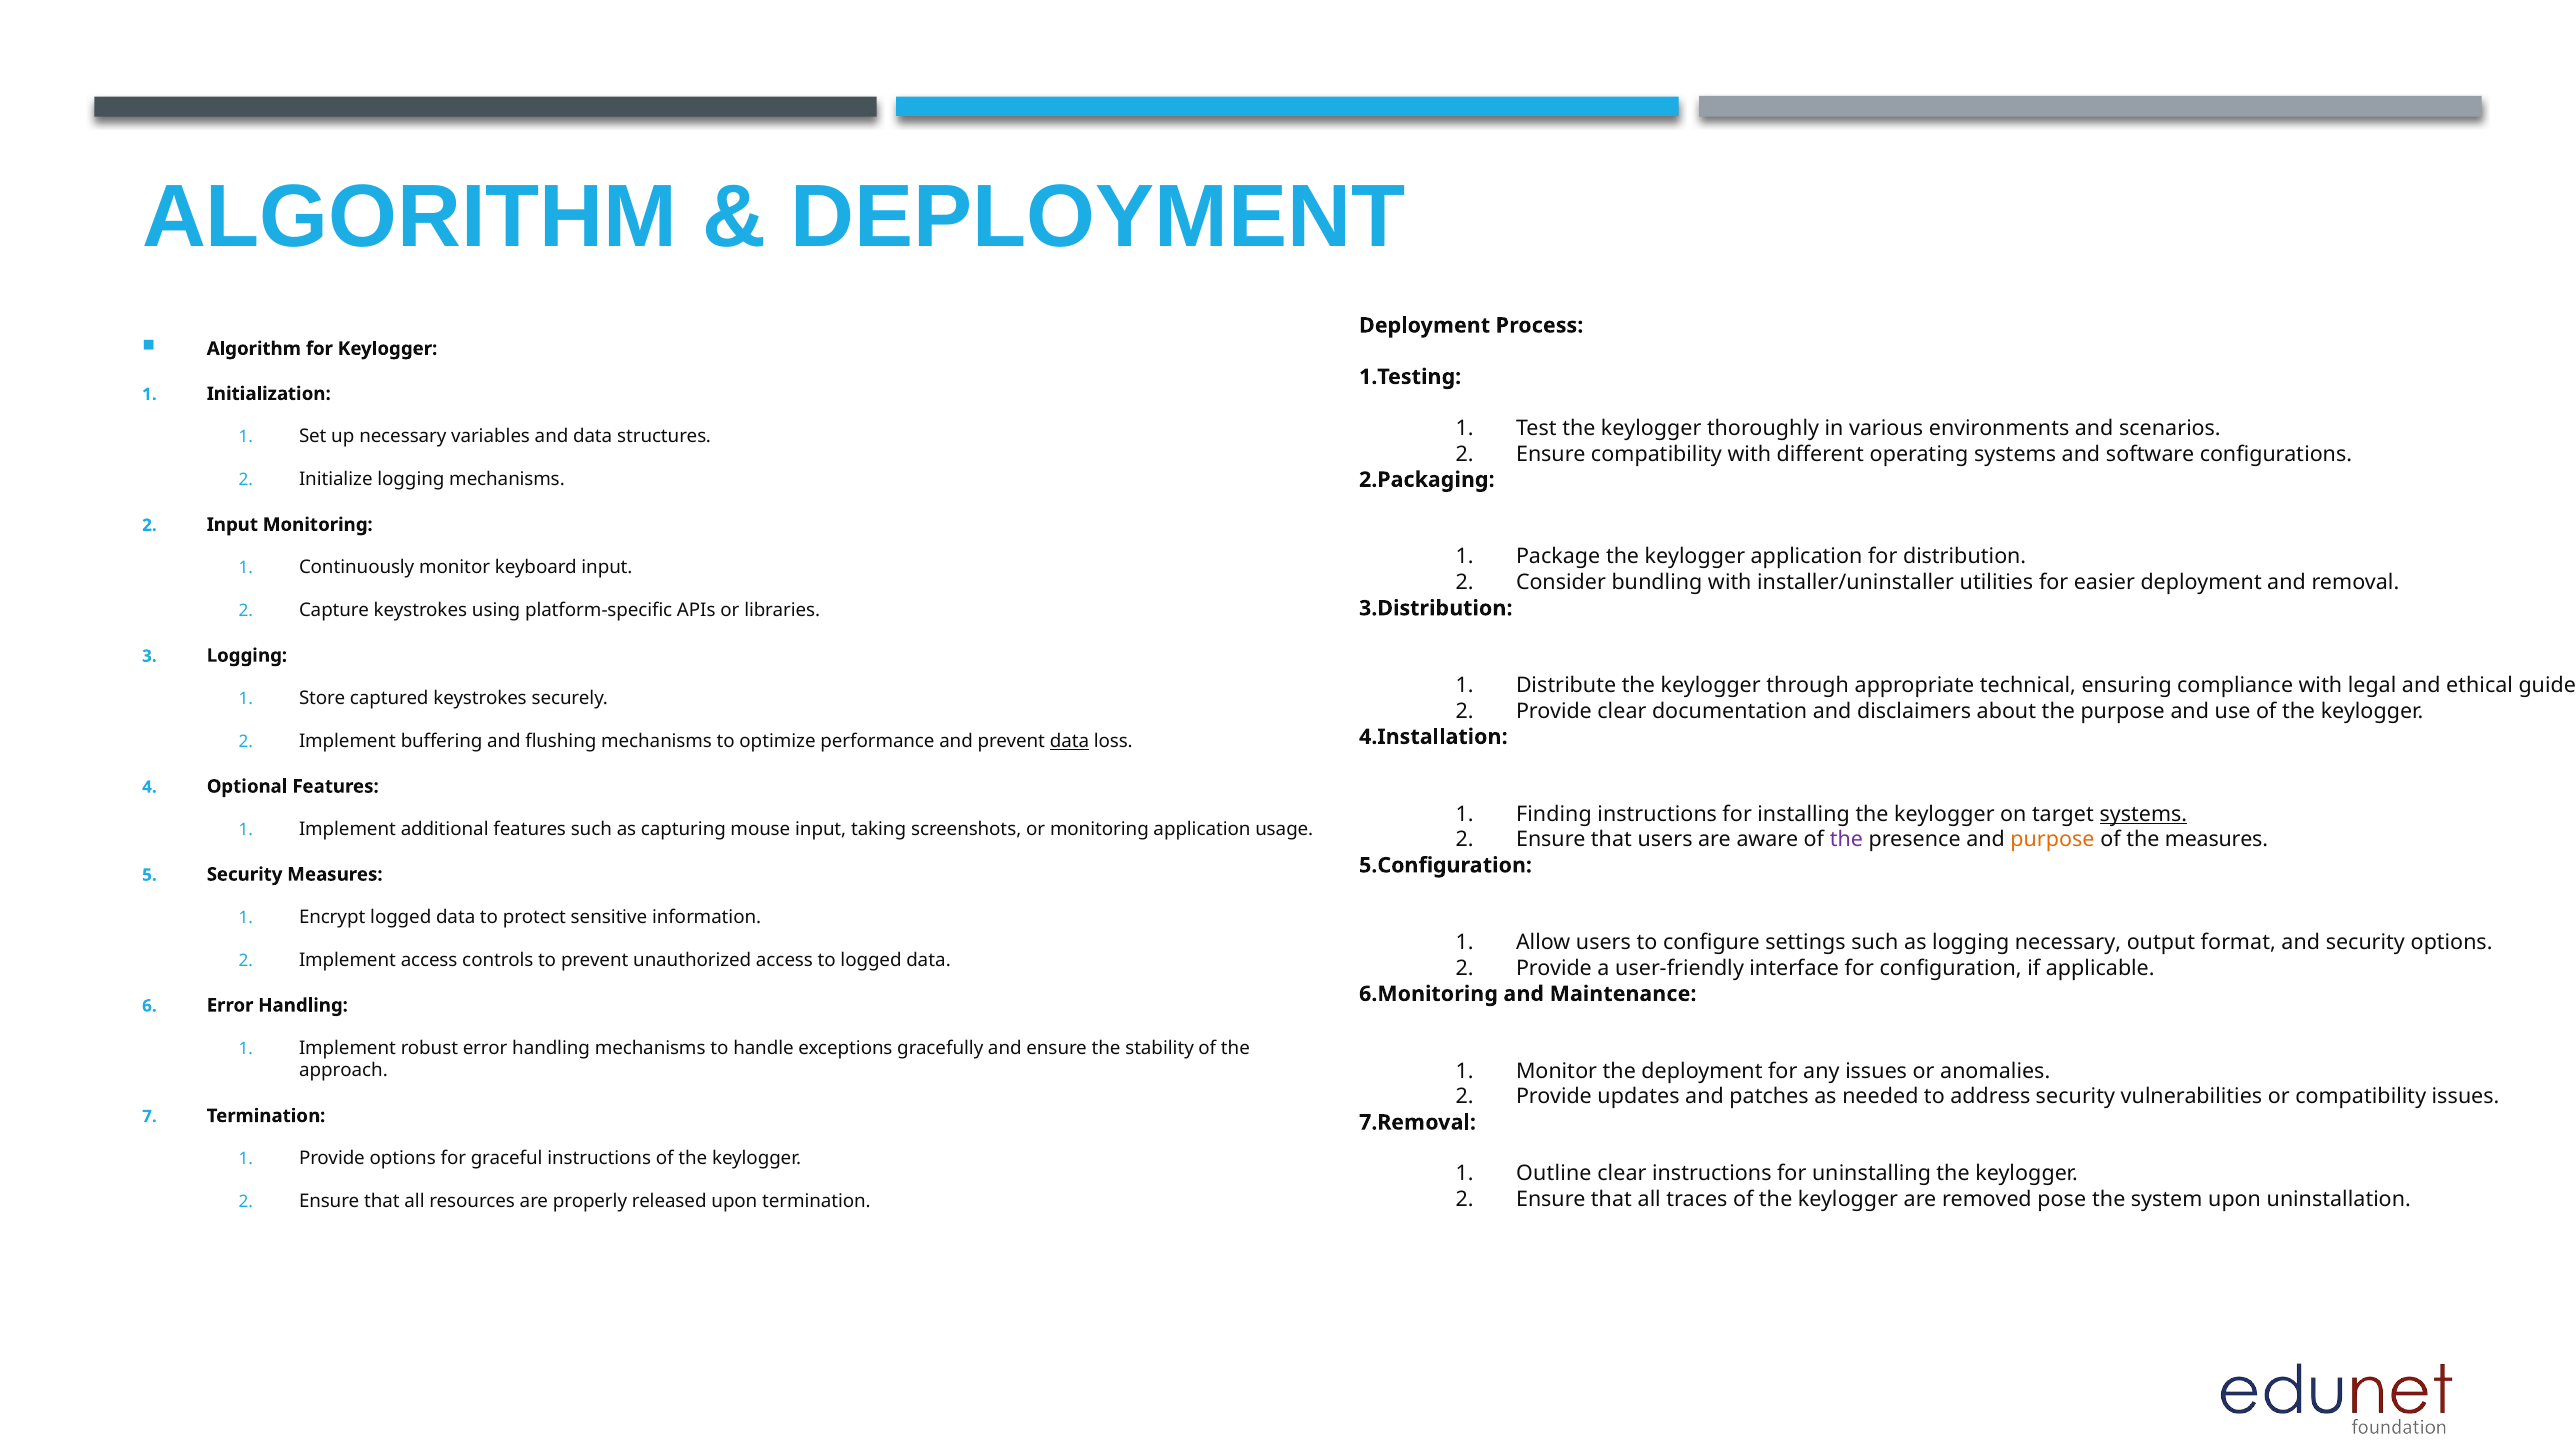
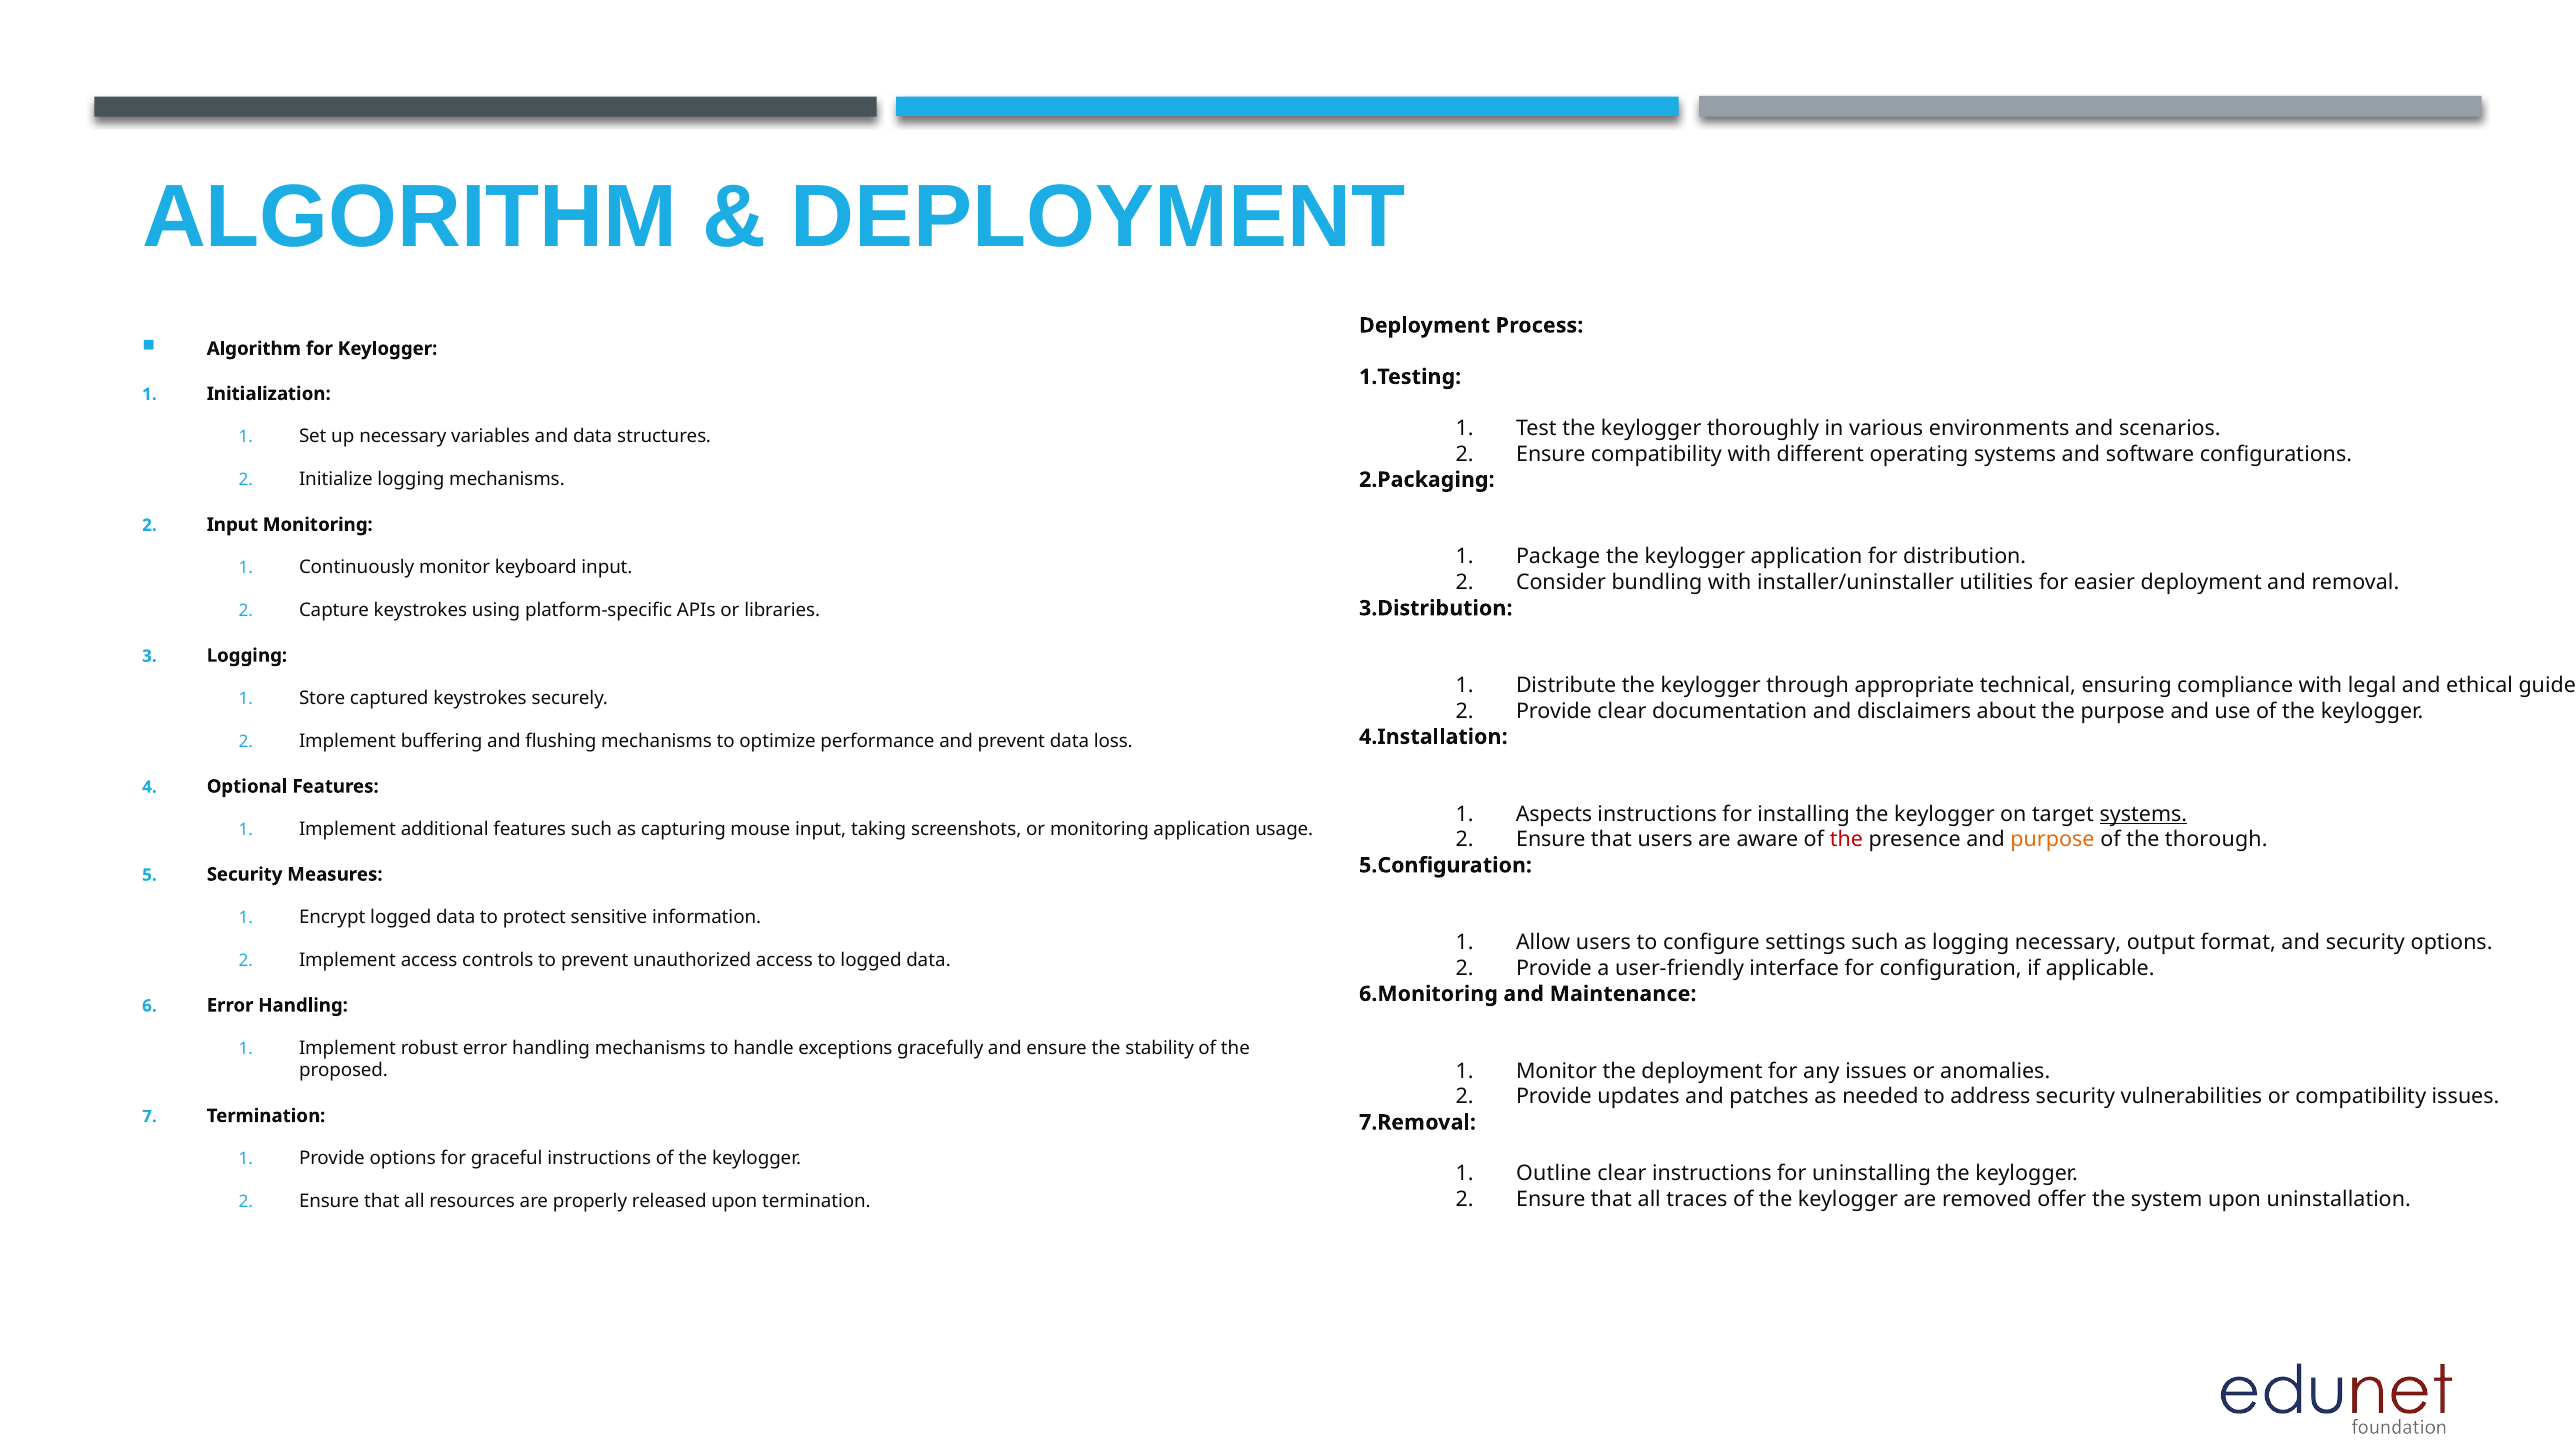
data underline: present -> none (1069, 741)
Finding: Finding -> Aspects (1554, 814)
the colour: purple -> red (1846, 840)
the measures: measures -> thorough (2216, 840)
approach: approach -> proposed (344, 1071)
pose: pose -> offer (2062, 1200)
